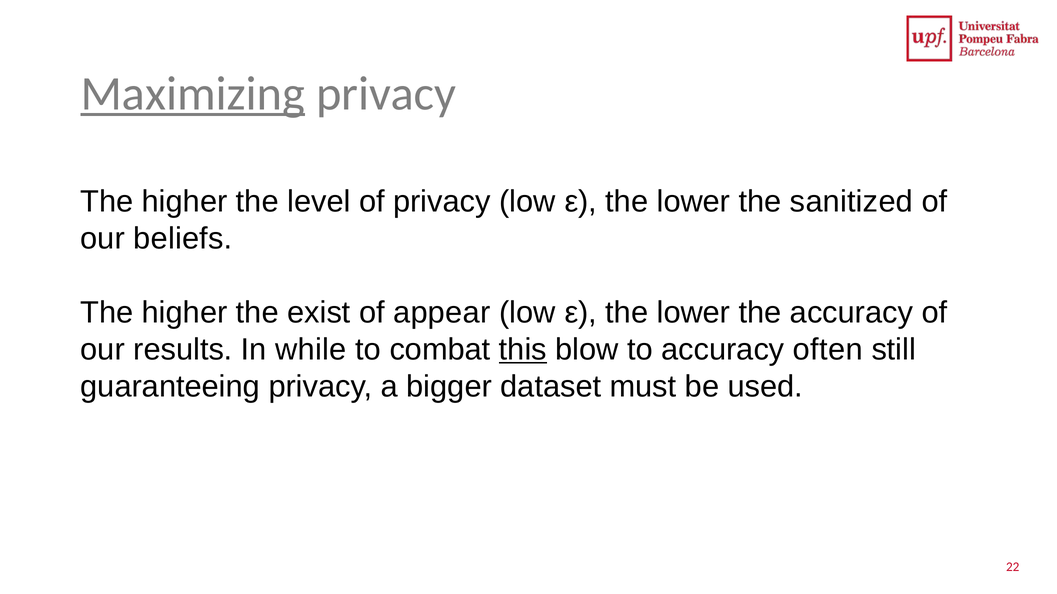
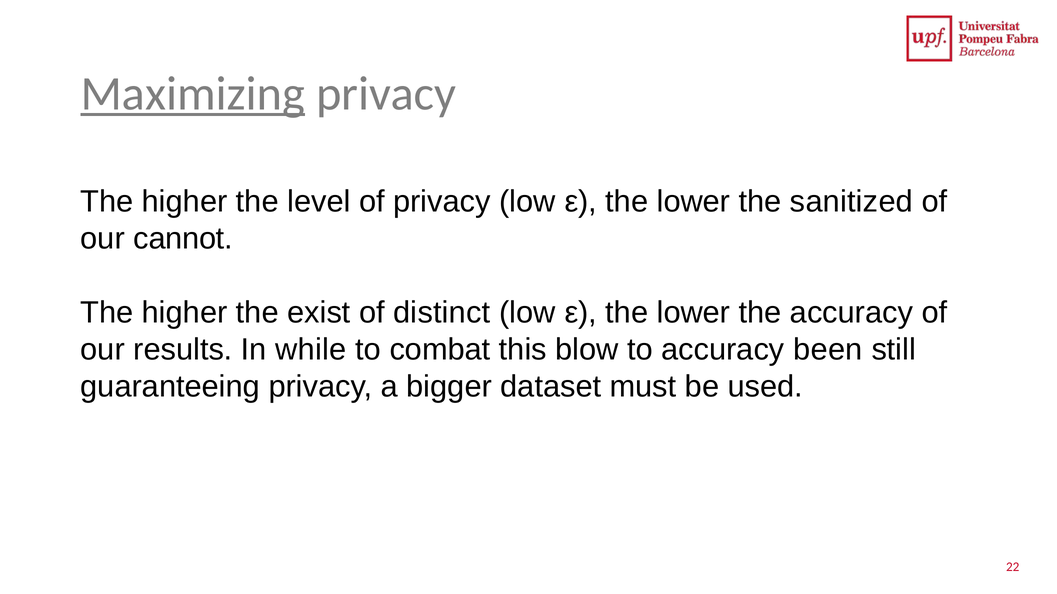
beliefs: beliefs -> cannot (183, 239)
appear: appear -> distinct (442, 313)
this underline: present -> none (523, 350)
often: often -> been (828, 350)
